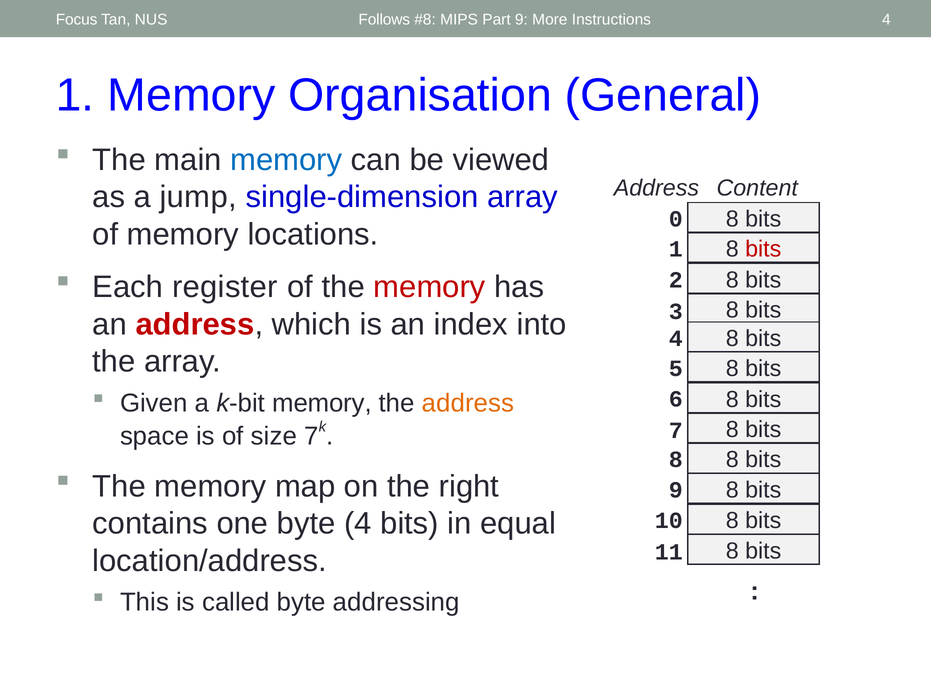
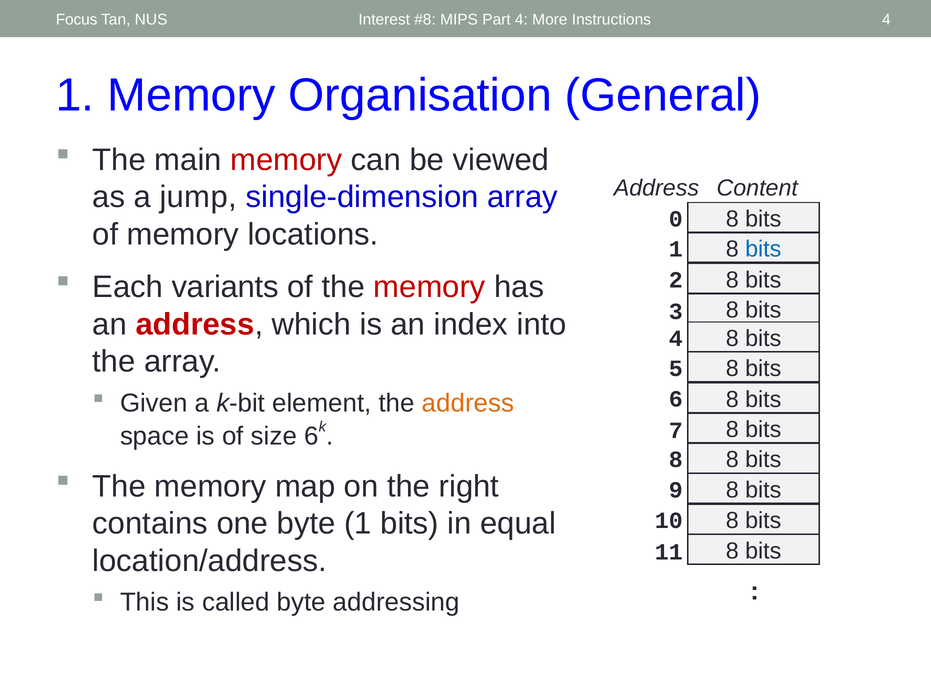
Follows: Follows -> Interest (384, 20)
Part 9: 9 -> 4 (521, 20)
memory colour: blue -> red (286, 160)
bits colour: red -> blue (763, 249)
register: register -> variants (225, 287)
k-bit memory: memory -> element (322, 403)
size 7: 7 -> 6 (311, 437)
byte 4: 4 -> 1 (358, 524)
